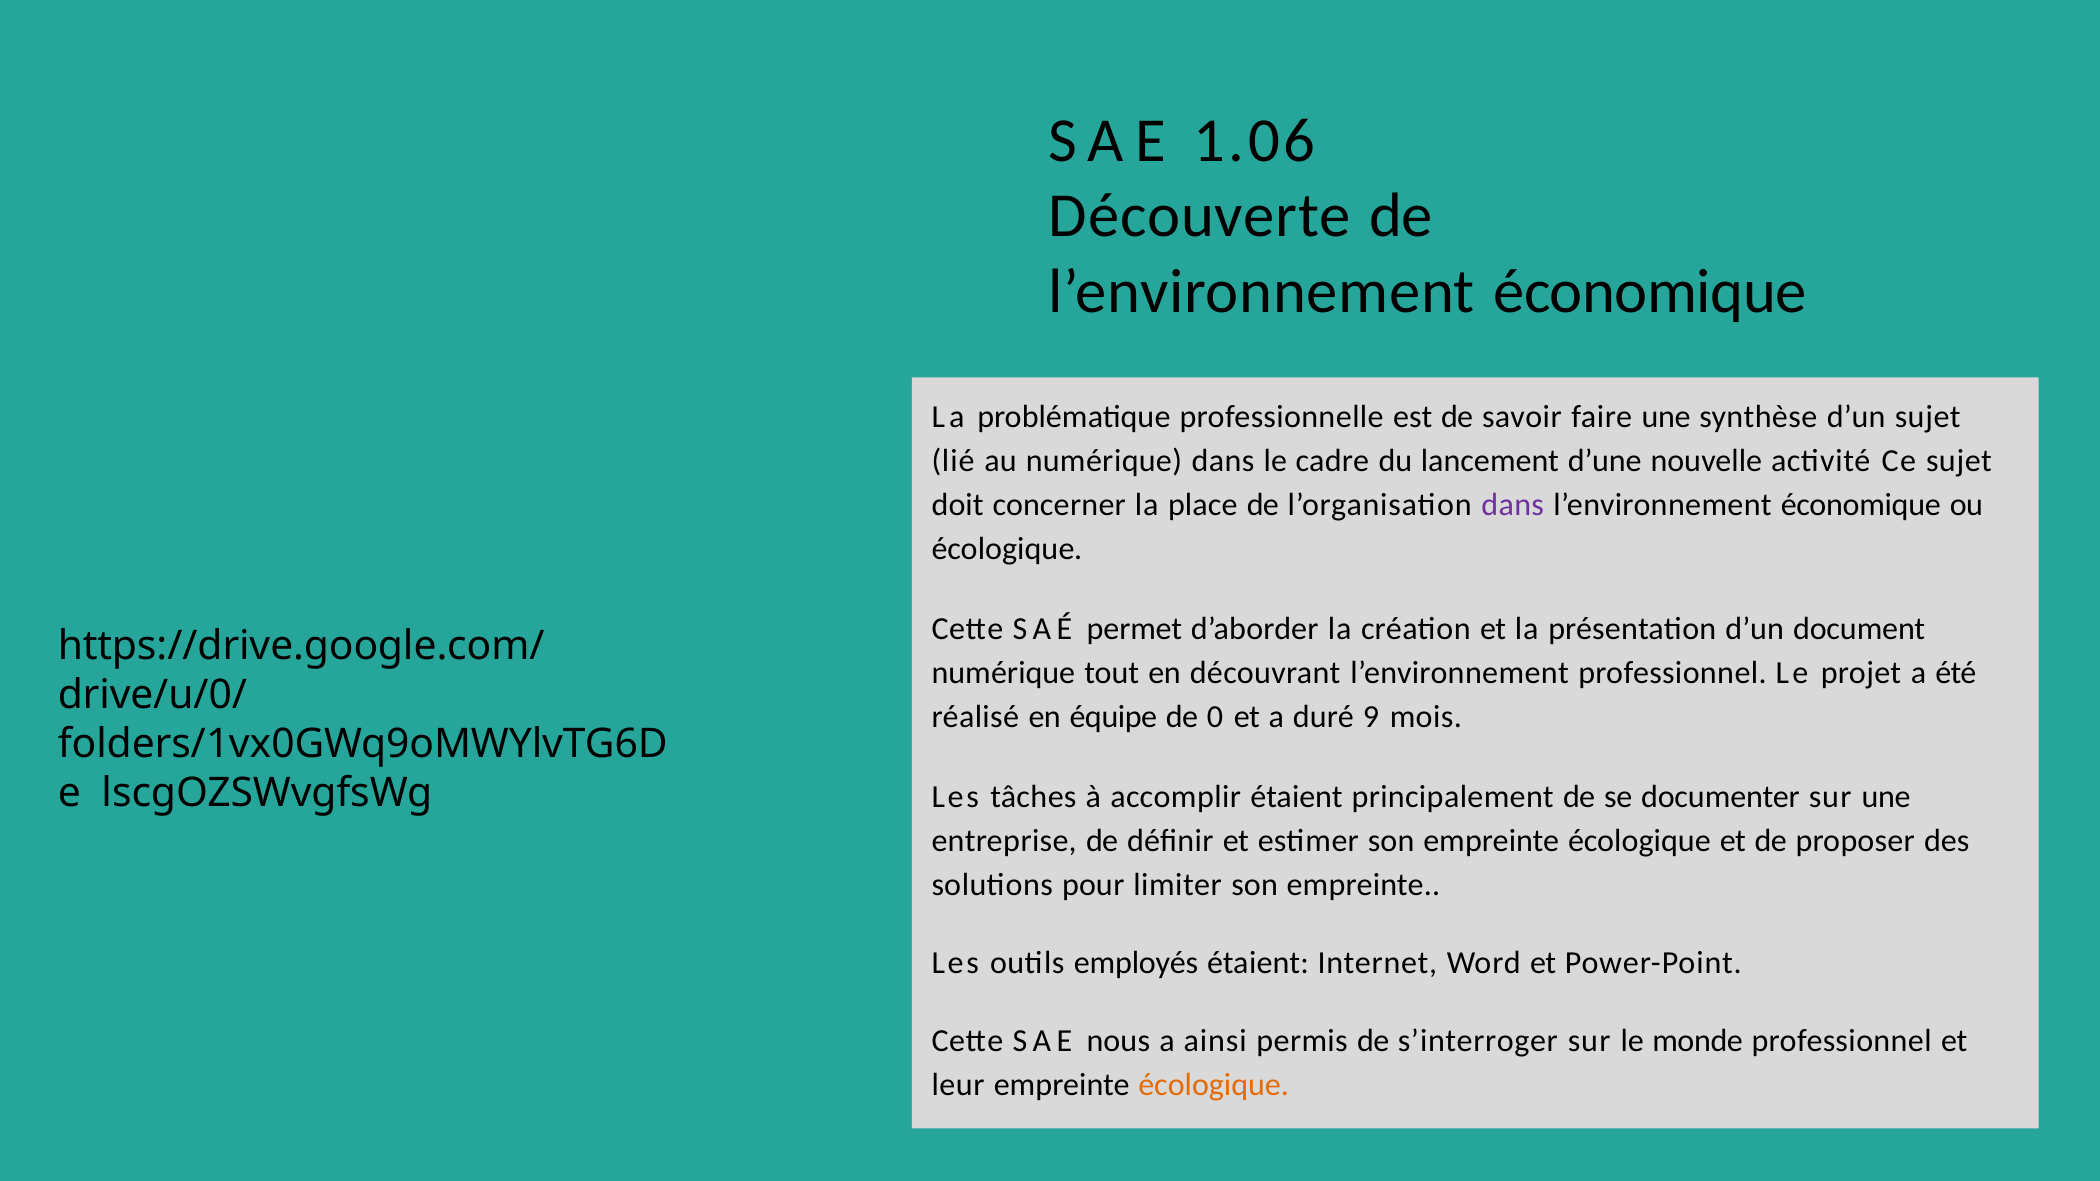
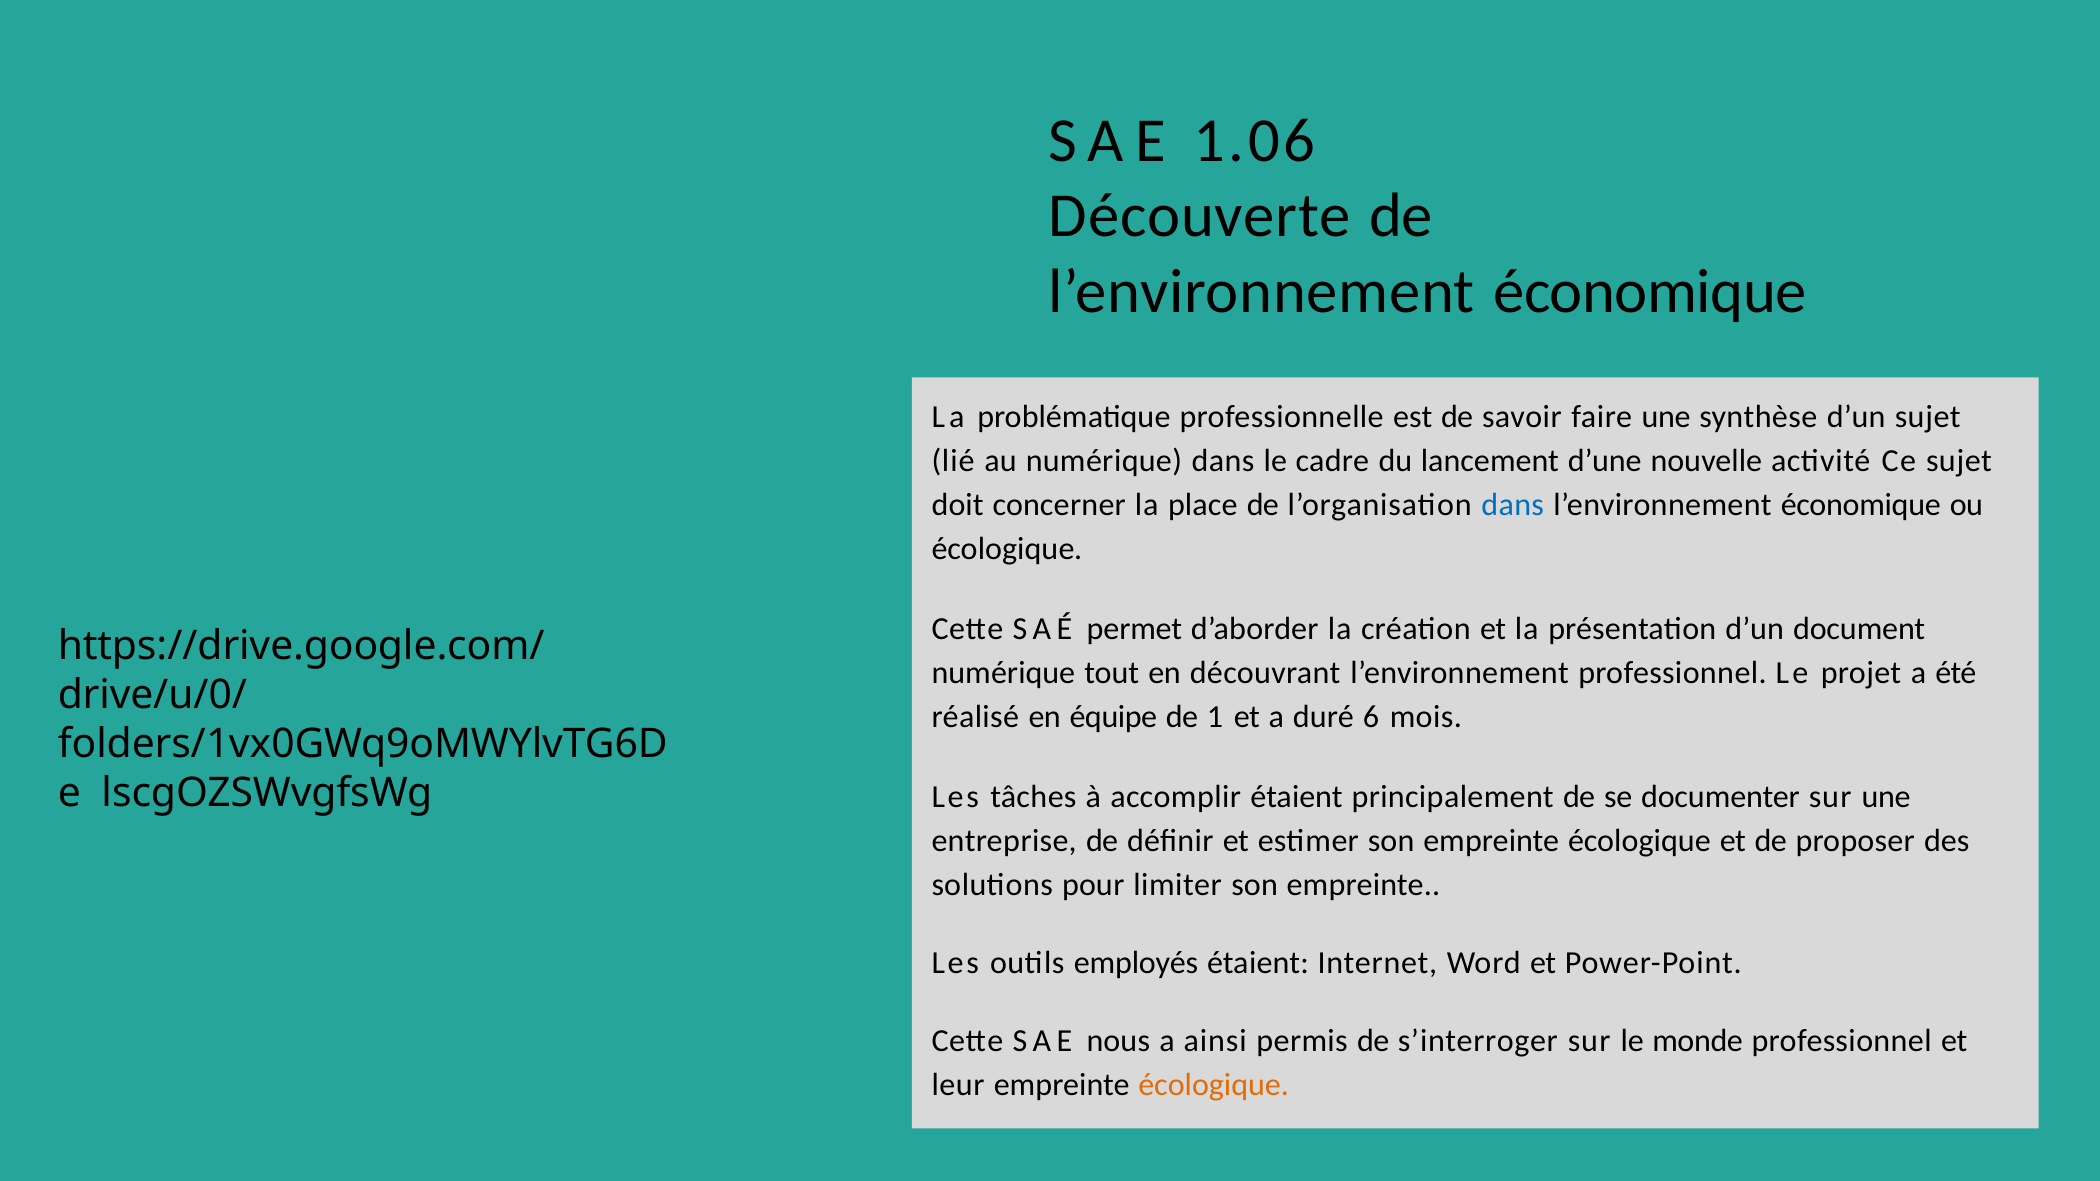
dans colour: purple -> blue (1513, 505)
0: 0 -> 1 (1215, 717)
9: 9 -> 6 (1371, 717)
